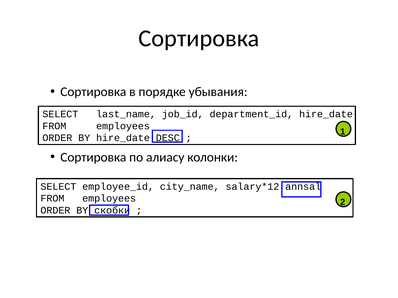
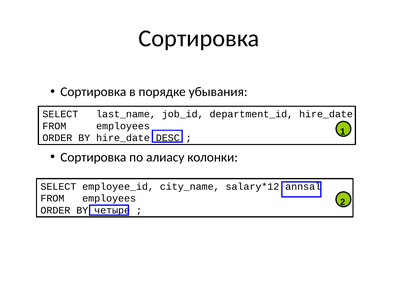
скобки: скобки -> четыре (112, 211)
